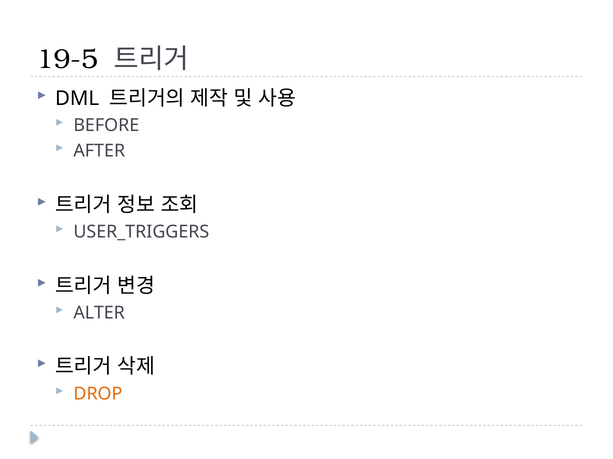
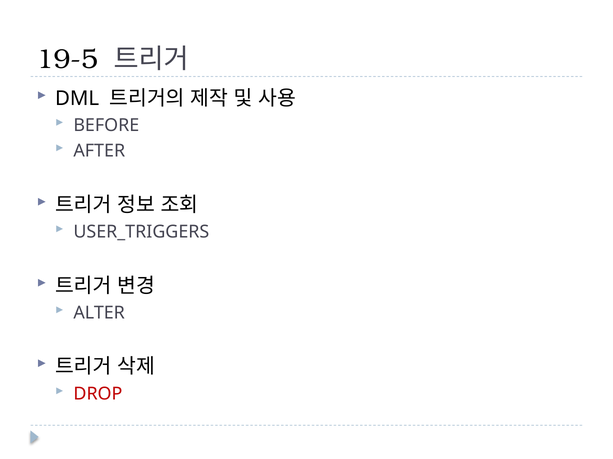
DROP colour: orange -> red (98, 394)
